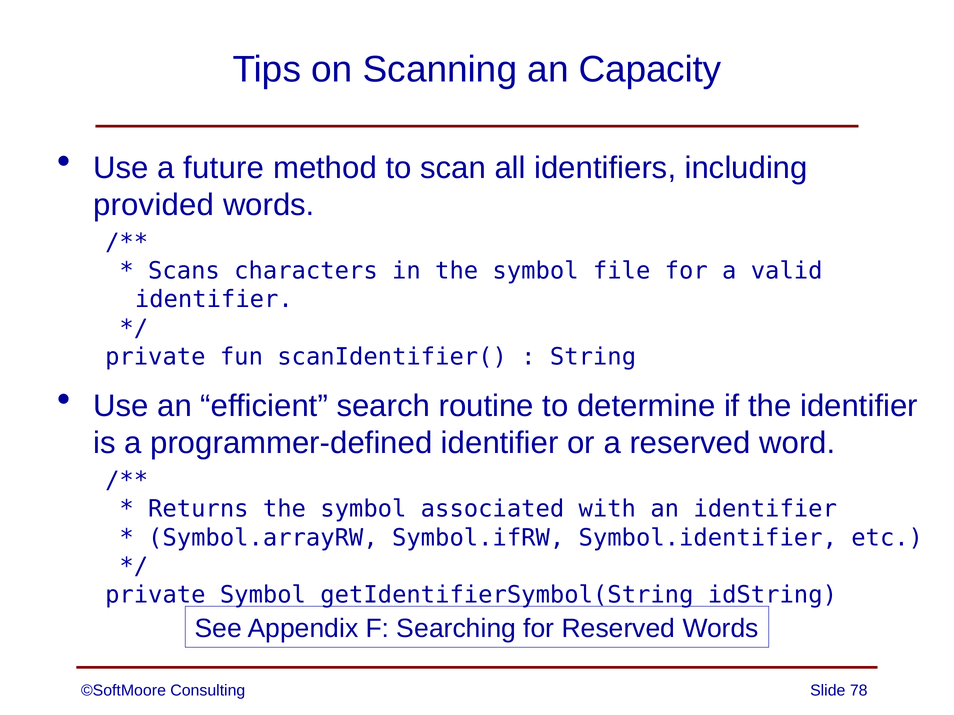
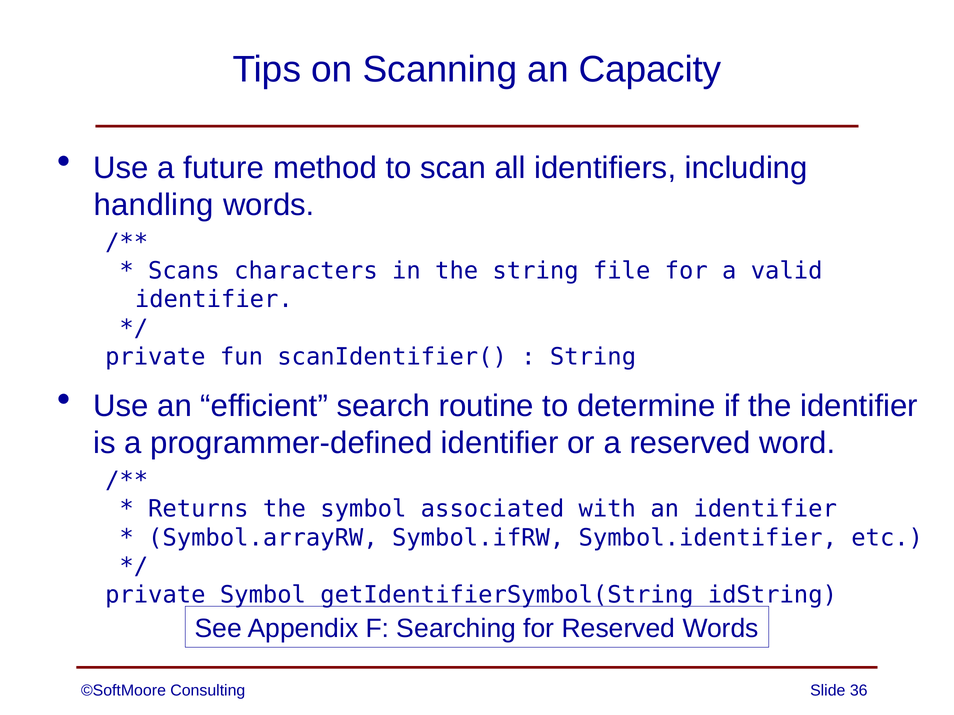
provided: provided -> handling (154, 205)
in the symbol: symbol -> string (536, 271)
78: 78 -> 36 (859, 691)
